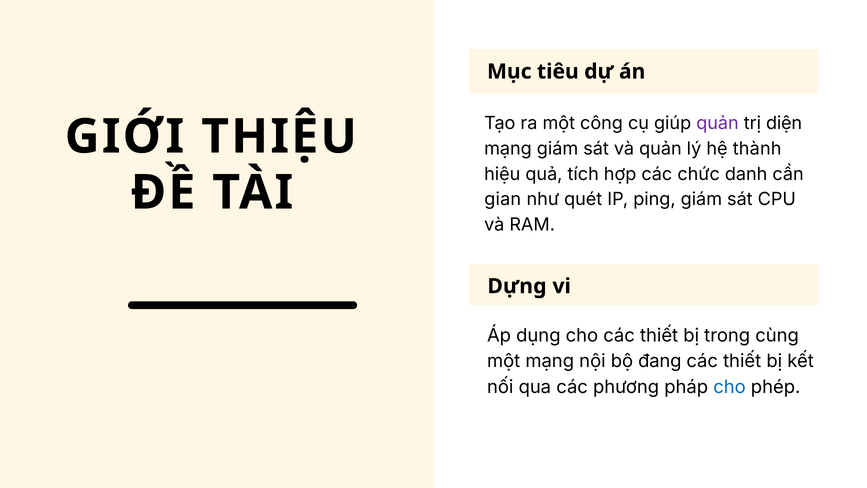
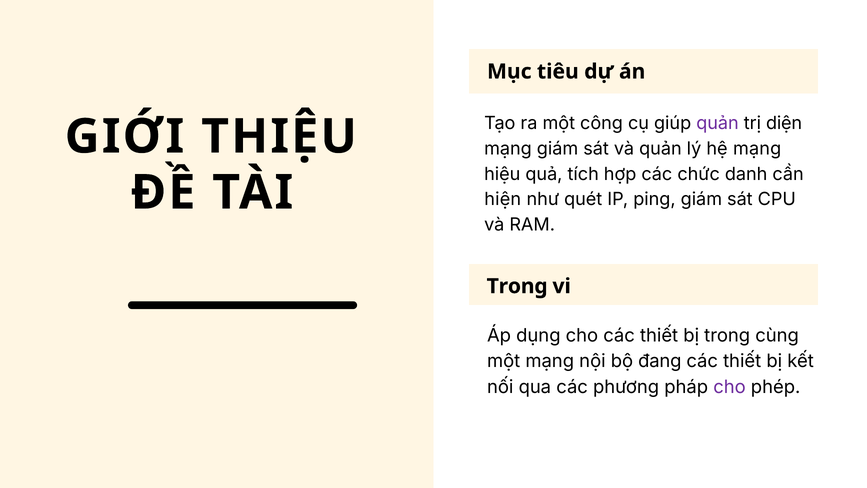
hệ thành: thành -> mạng (757, 149)
gian: gian -> hiện (503, 199)
Dựng: Dựng -> Trong (517, 286)
cho colour: blue -> purple (730, 387)
